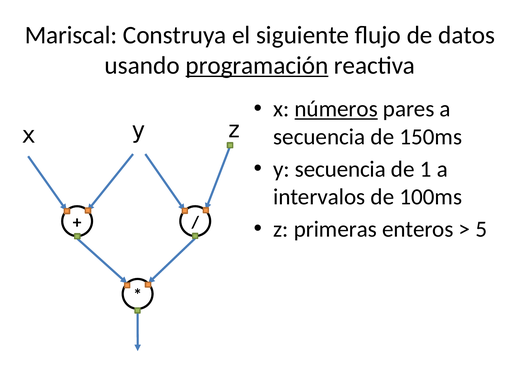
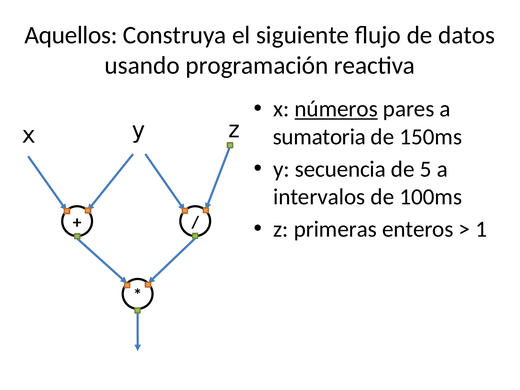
Mariscal: Mariscal -> Aquellos (71, 35)
programación underline: present -> none (257, 65)
secuencia: secuencia -> sumatoria (319, 137)
1: 1 -> 5 (426, 169)
5: 5 -> 1 (481, 229)
